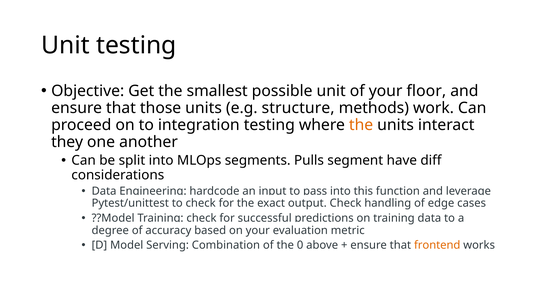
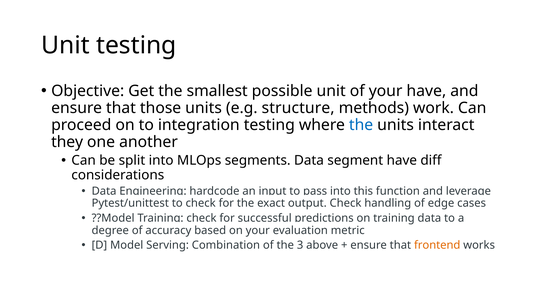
your floor: floor -> have (426, 91)
the colour: orange -> blue (361, 125)
segments Pulls: Pulls -> Data (309, 161)
0: 0 -> 3 (300, 245)
